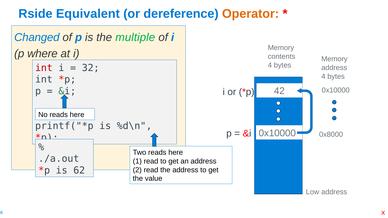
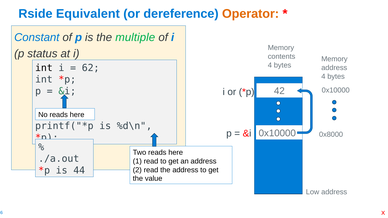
Changed: Changed -> Constant (37, 37)
where: where -> status (42, 54)
int colour: red -> black (44, 68)
32: 32 -> 62 (91, 68)
62: 62 -> 44 (79, 171)
